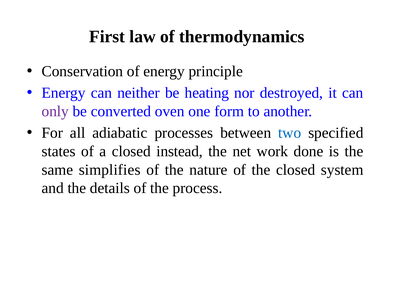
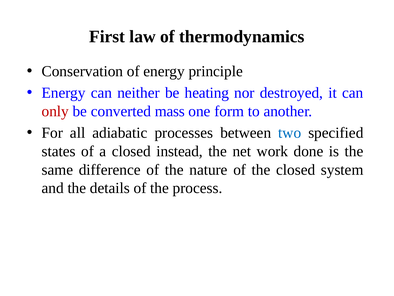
only colour: purple -> red (55, 111)
oven: oven -> mass (170, 111)
simplifies: simplifies -> difference (110, 169)
